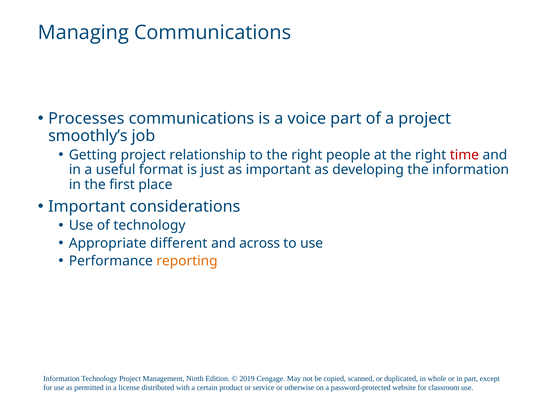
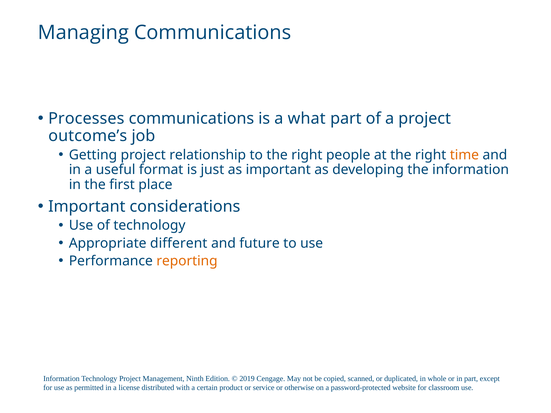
voice: voice -> what (307, 119)
smoothly’s: smoothly’s -> outcome’s (88, 136)
time colour: red -> orange (464, 155)
across: across -> future (260, 243)
